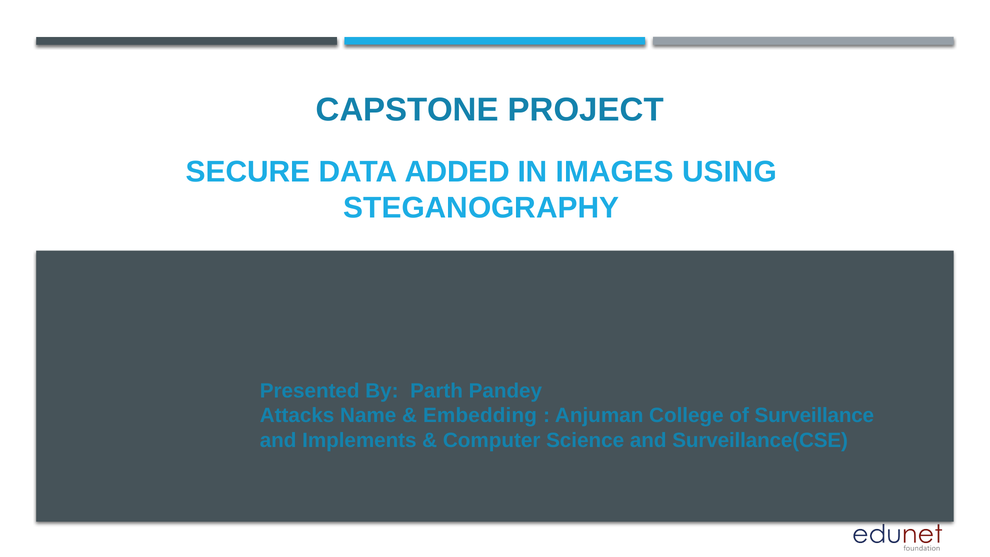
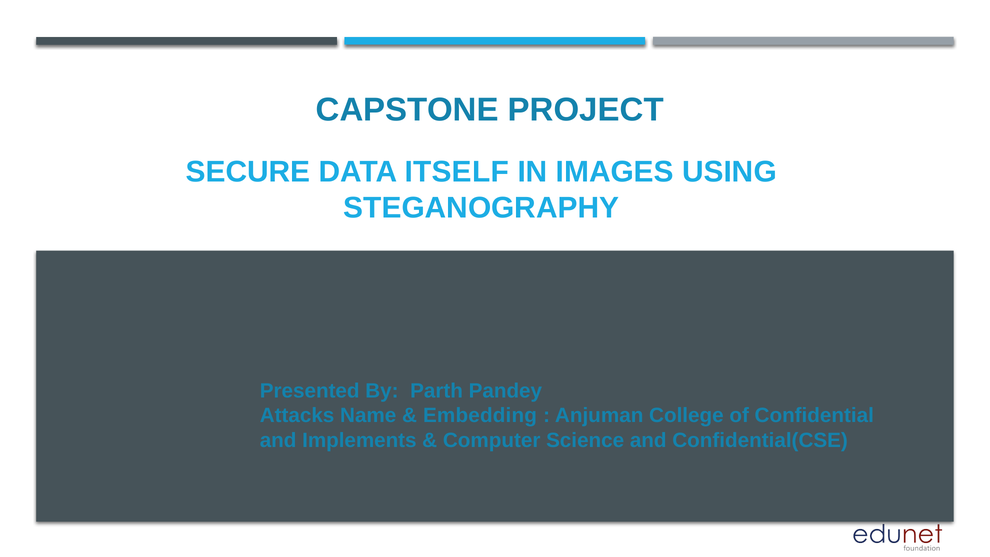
ADDED: ADDED -> ITSELF (457, 172)
Surveillance: Surveillance -> Confidential (814, 415)
Surveillance(CSE: Surveillance(CSE -> Confidential(CSE (760, 440)
